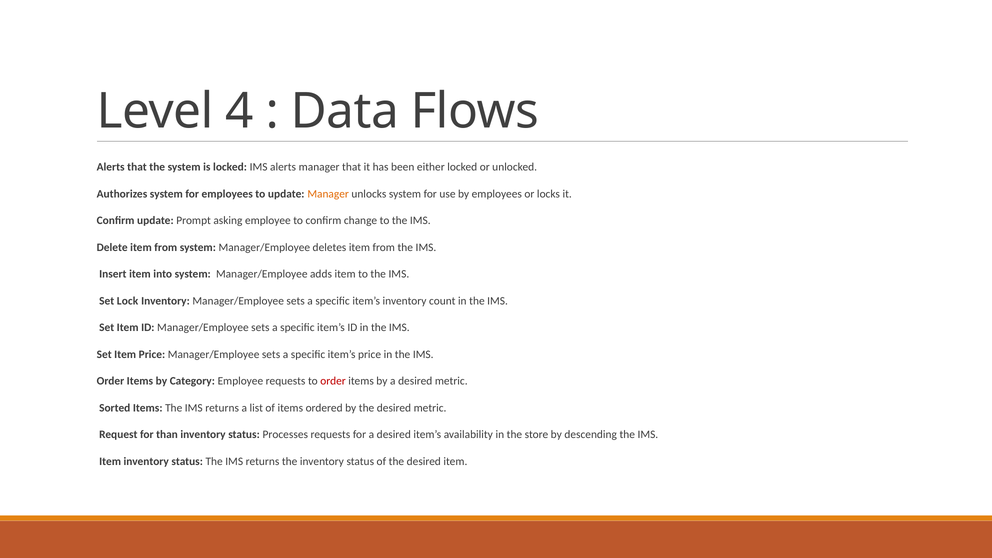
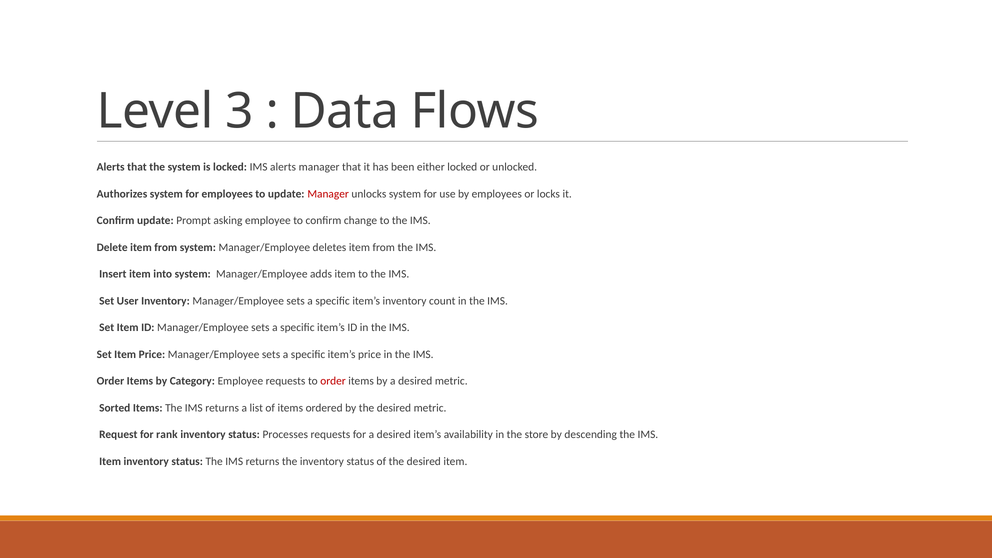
4: 4 -> 3 (240, 111)
Manager colour: orange -> red (328, 194)
Lock: Lock -> User (128, 301)
than: than -> rank (167, 435)
